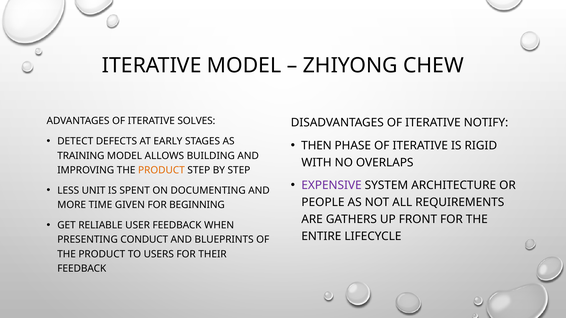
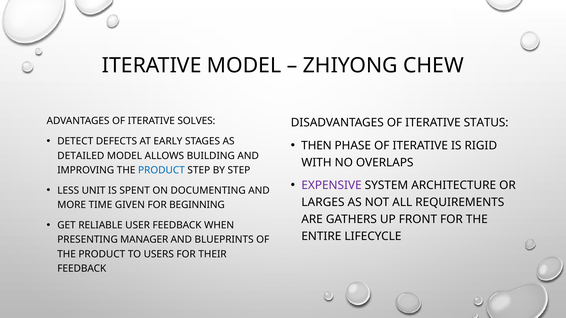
NOTIFY: NOTIFY -> STATUS (486, 123)
TRAINING: TRAINING -> DETAILED (81, 156)
PRODUCT colour: orange -> blue (161, 170)
PEOPLE: PEOPLE -> LARGES (323, 203)
CONDUCT: CONDUCT -> MANAGER (144, 240)
